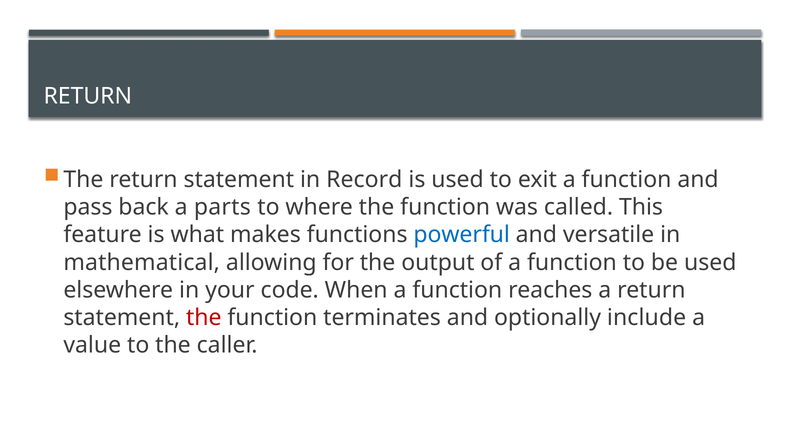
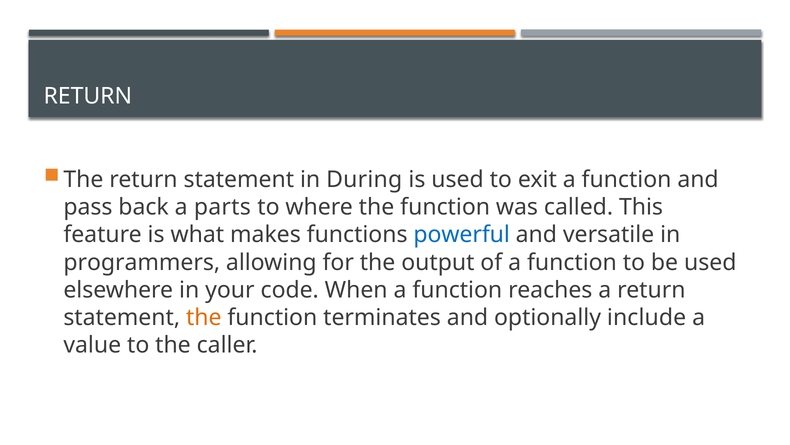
Record: Record -> During (364, 179)
mathematical: mathematical -> programmers (142, 262)
the colour: red -> orange (204, 317)
